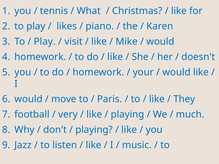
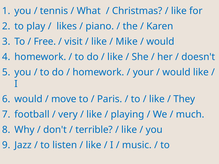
Play: Play -> Free (45, 42)
playing: playing -> terrible (94, 130)
